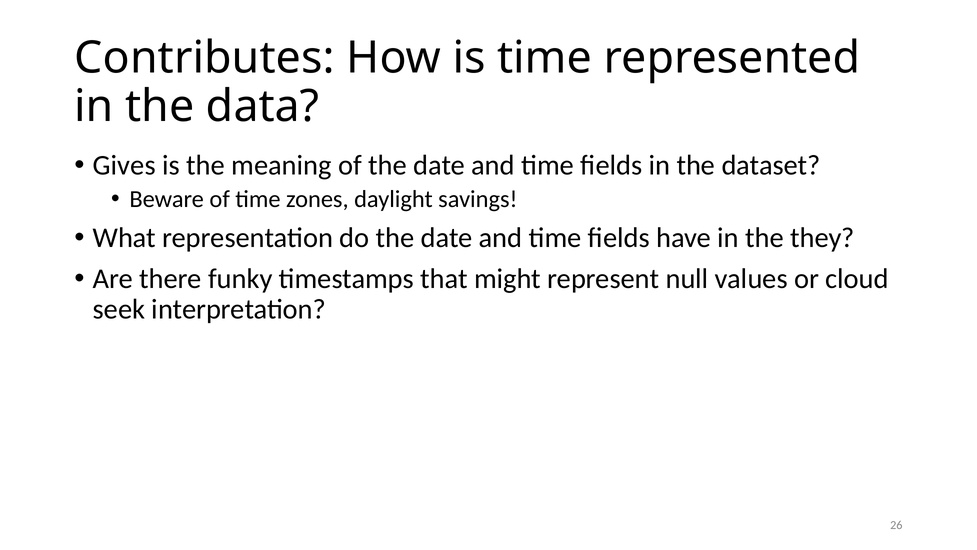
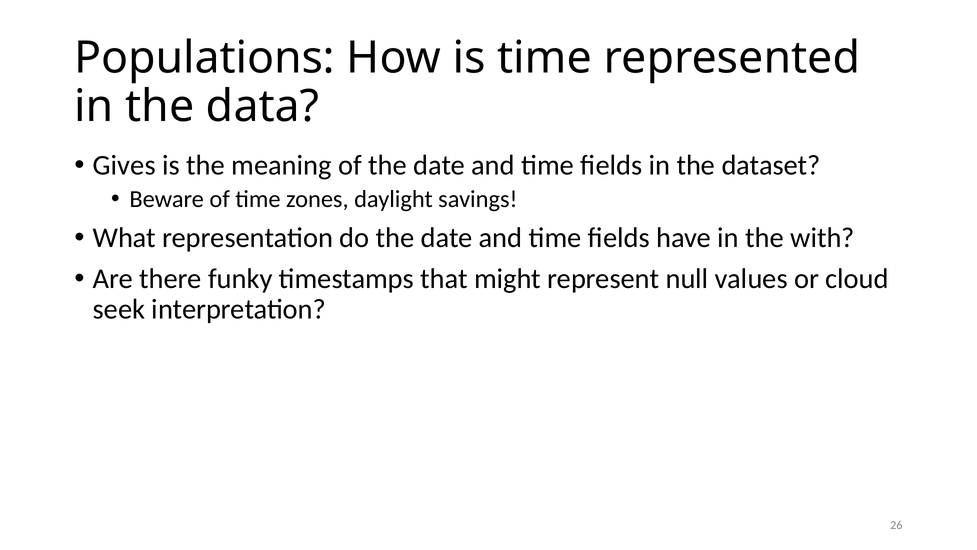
Contributes: Contributes -> Populations (205, 58)
they: they -> with (822, 238)
